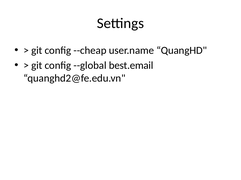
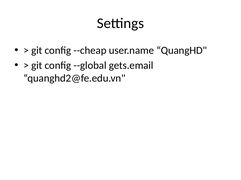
best.email: best.email -> gets.email (131, 66)
